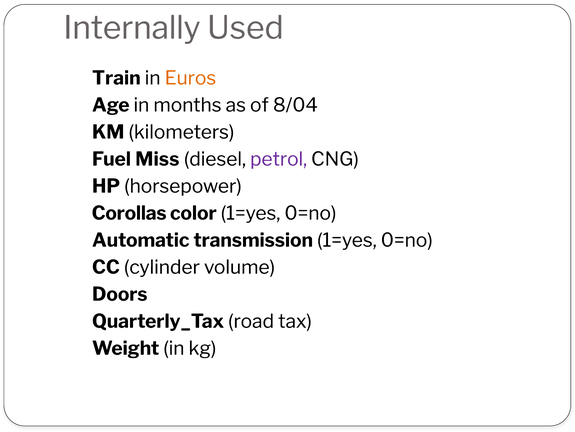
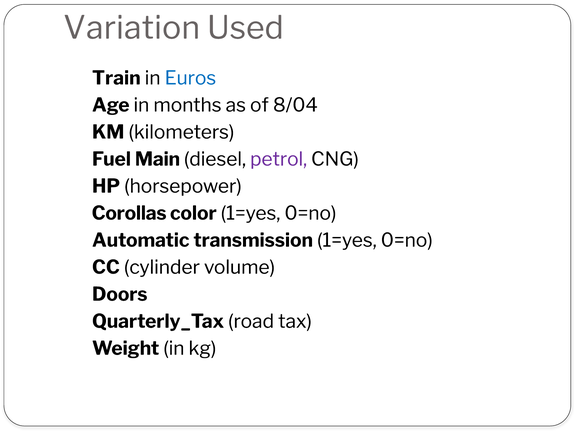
Internally: Internally -> Variation (132, 28)
Euros colour: orange -> blue (190, 78)
Miss: Miss -> Main (157, 159)
